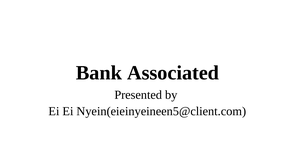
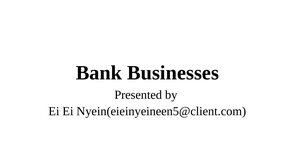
Associated: Associated -> Businesses (173, 73)
